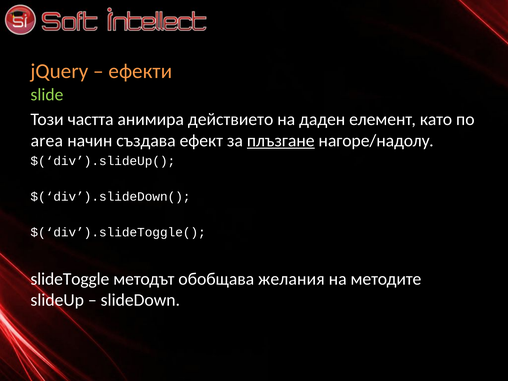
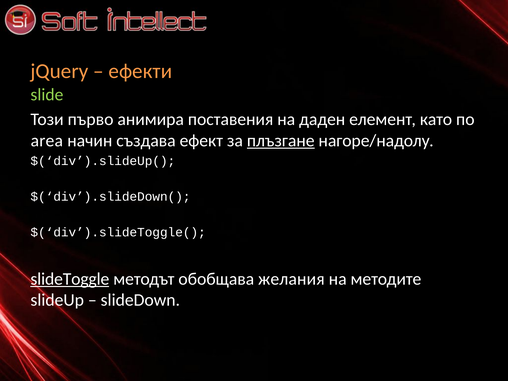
частта: частта -> първо (91, 119)
действието: действието -> поставения (231, 119)
slideToggle underline: none -> present (70, 279)
